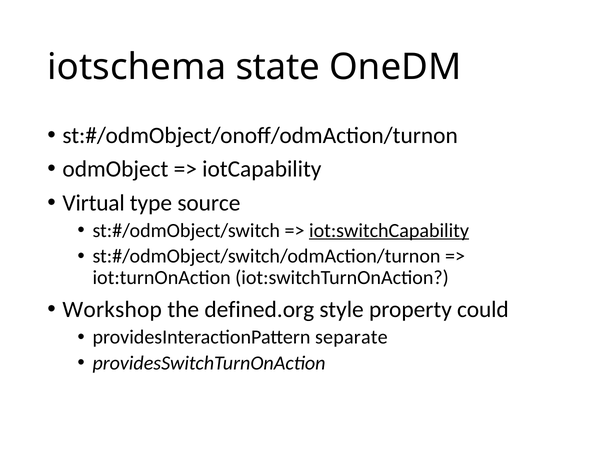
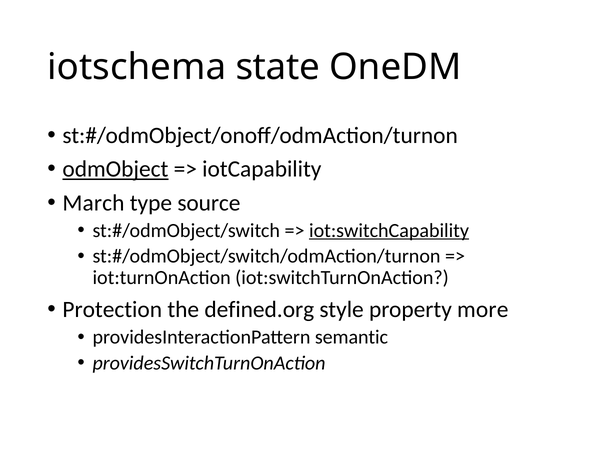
odmObject underline: none -> present (115, 169)
Virtual: Virtual -> March (93, 203)
Workshop: Workshop -> Protection (112, 310)
could: could -> more (483, 310)
separate: separate -> semantic (352, 338)
